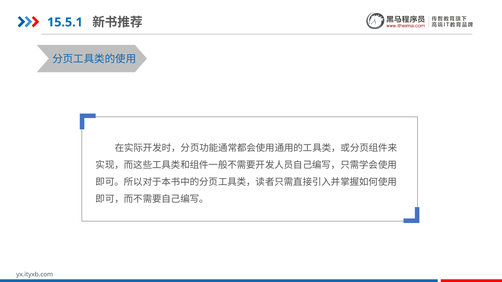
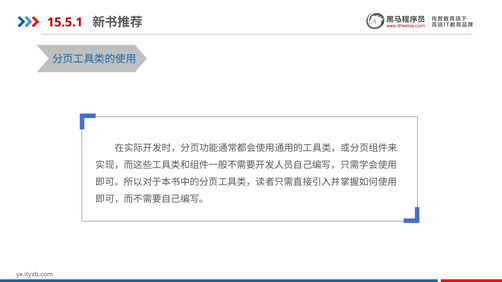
15.5.1 colour: blue -> red (65, 22)
